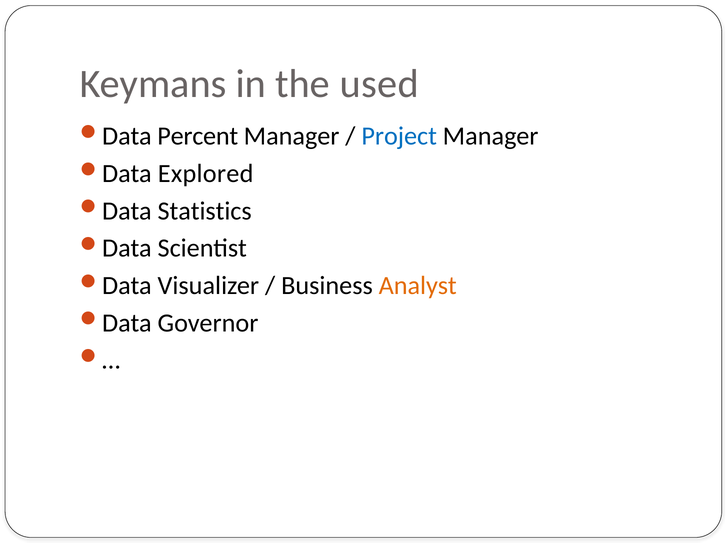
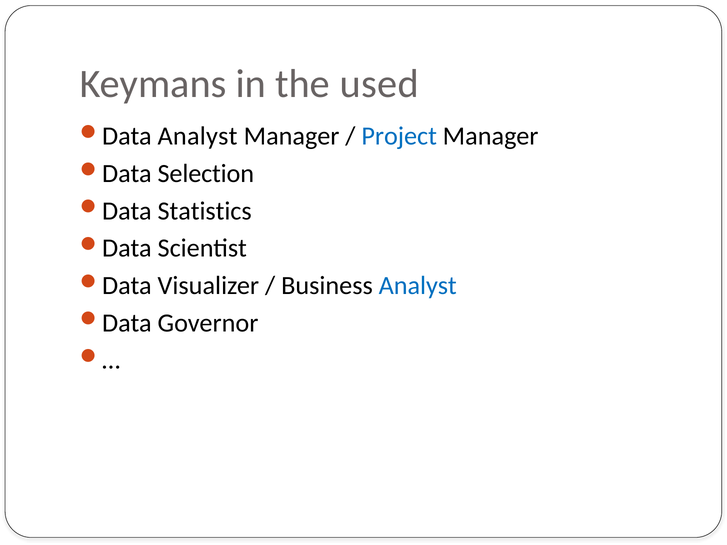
Percent: Percent -> Analyst (198, 136)
Explored: Explored -> Selection (206, 174)
Analyst colour: orange -> blue (418, 286)
